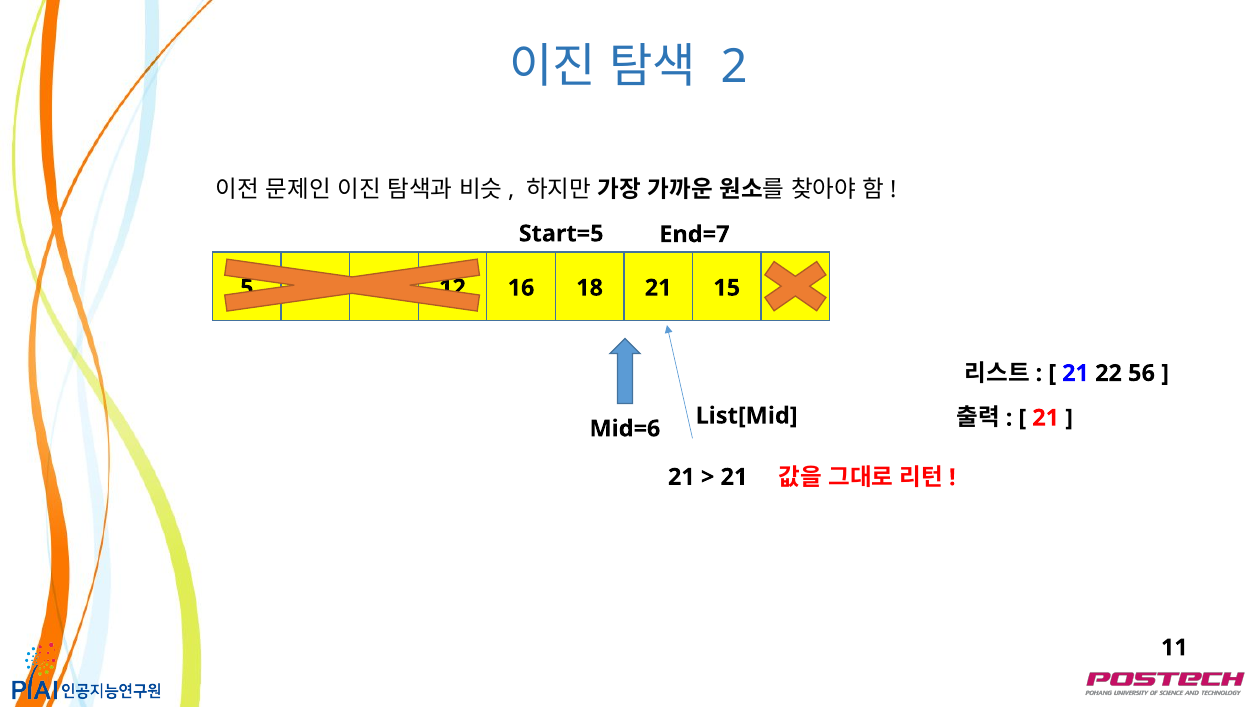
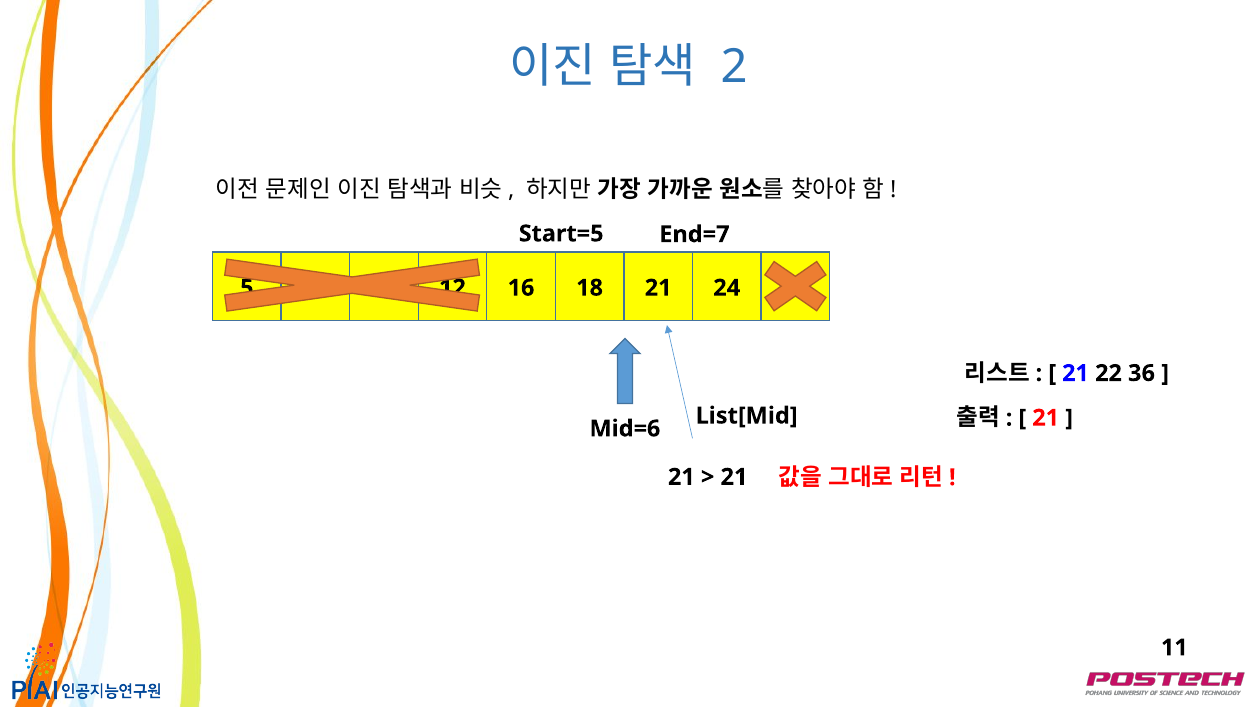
15: 15 -> 24 (727, 288)
56: 56 -> 36 (1142, 373)
